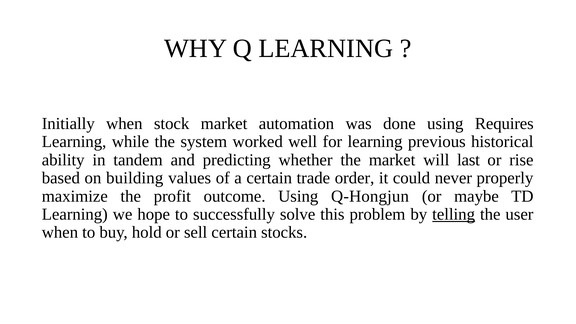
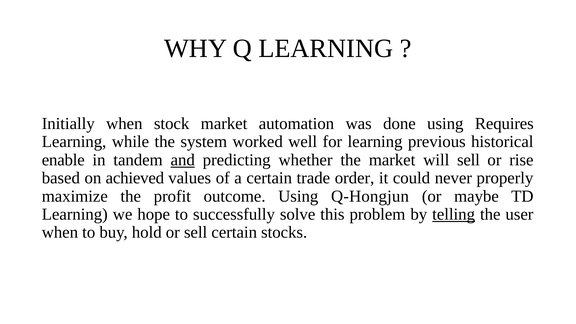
ability: ability -> enable (63, 160)
and underline: none -> present (183, 160)
will last: last -> sell (468, 160)
building: building -> achieved (135, 178)
